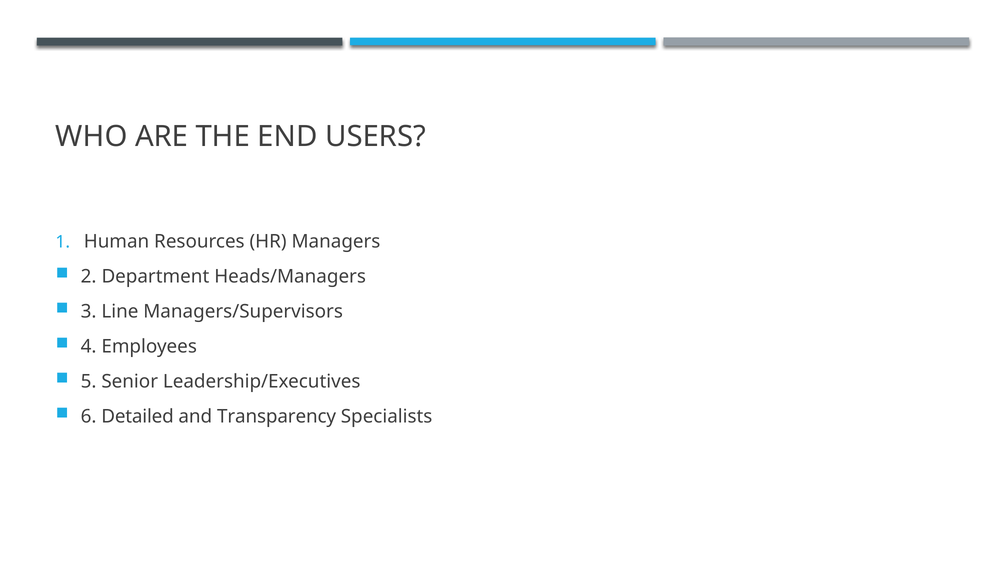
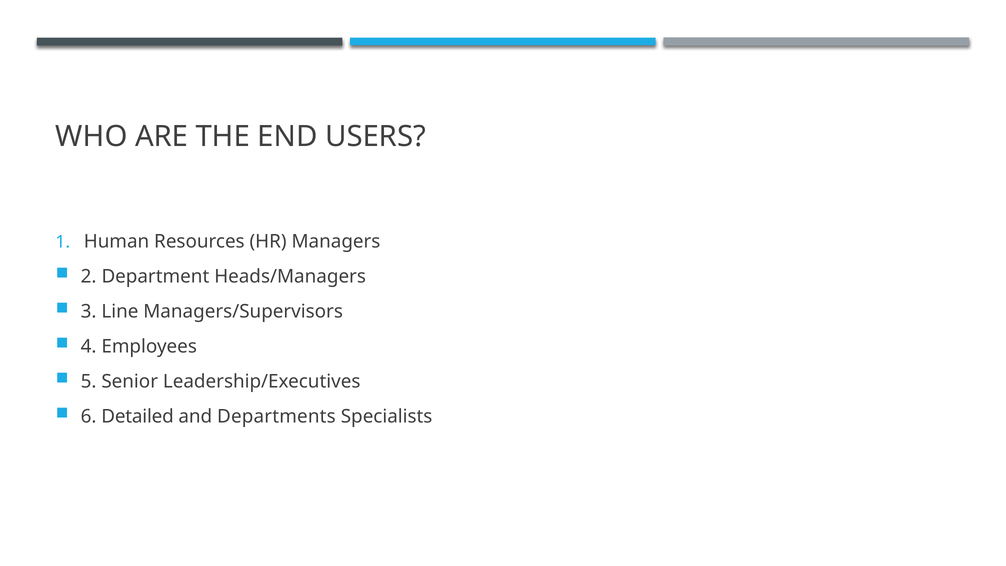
Transparency: Transparency -> Departments (276, 416)
